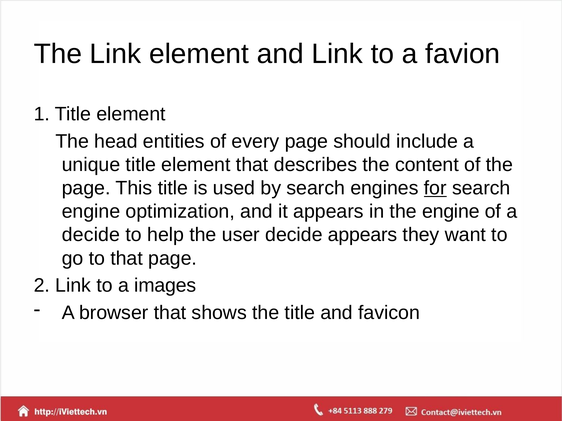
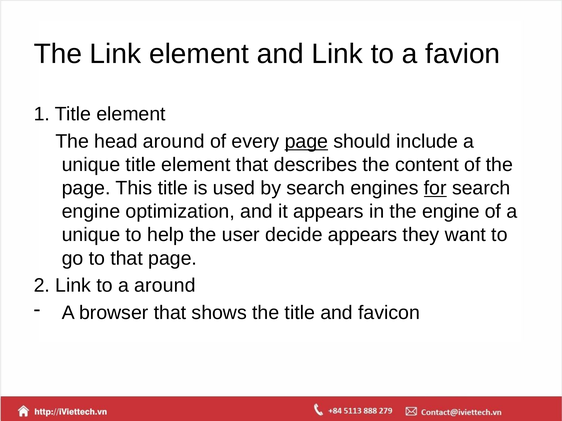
head entities: entities -> around (174, 142)
page underline: none -> present (306, 142)
decide: decide -> unique (91, 235)
a images: images -> around (165, 286)
